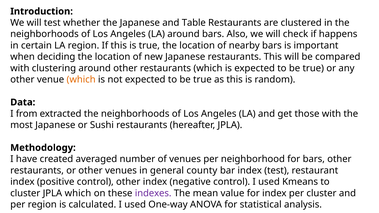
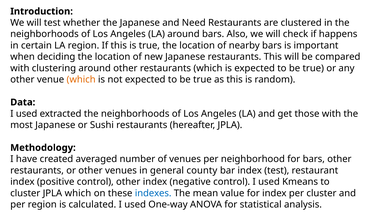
Table: Table -> Need (194, 23)
from: from -> used (27, 114)
indexes colour: purple -> blue (153, 193)
